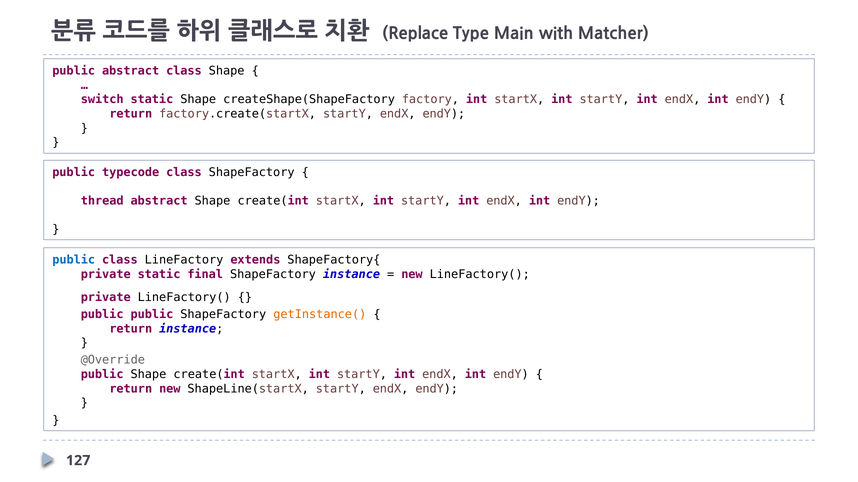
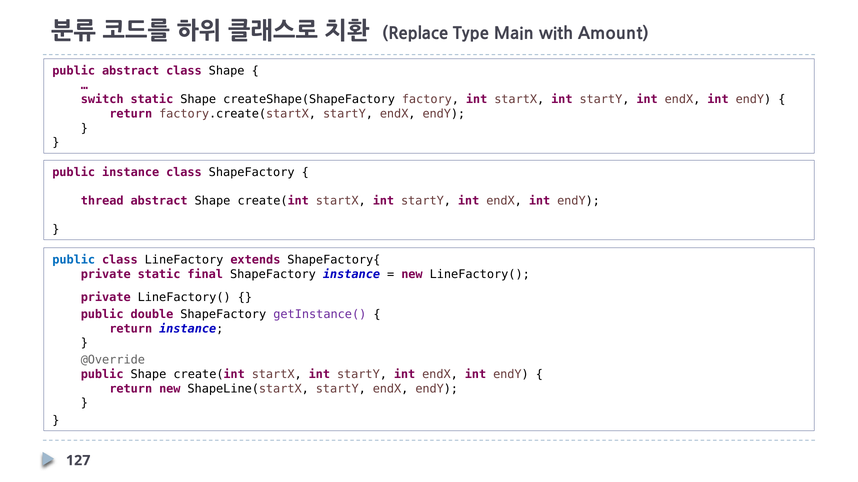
Matcher: Matcher -> Amount (613, 34)
public typecode: typecode -> instance (131, 172)
public public: public -> double (152, 315)
getInstance( colour: orange -> purple (320, 315)
